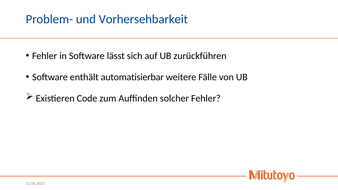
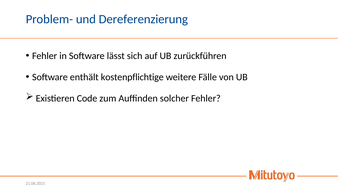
Vorhersehbarkeit: Vorhersehbarkeit -> Dereferenzierung (143, 19)
automatisierbar: automatisierbar -> kostenpflichtige (132, 77)
